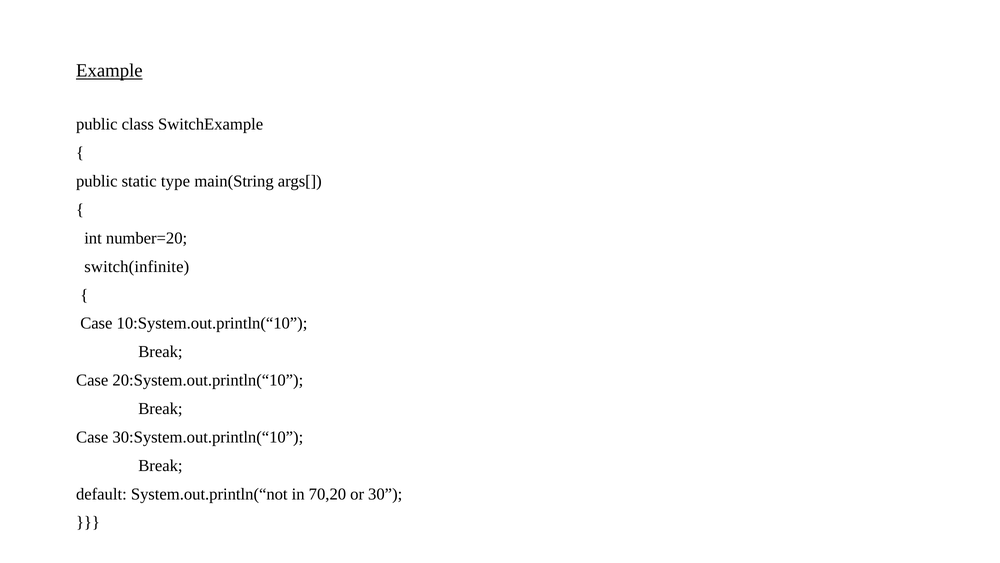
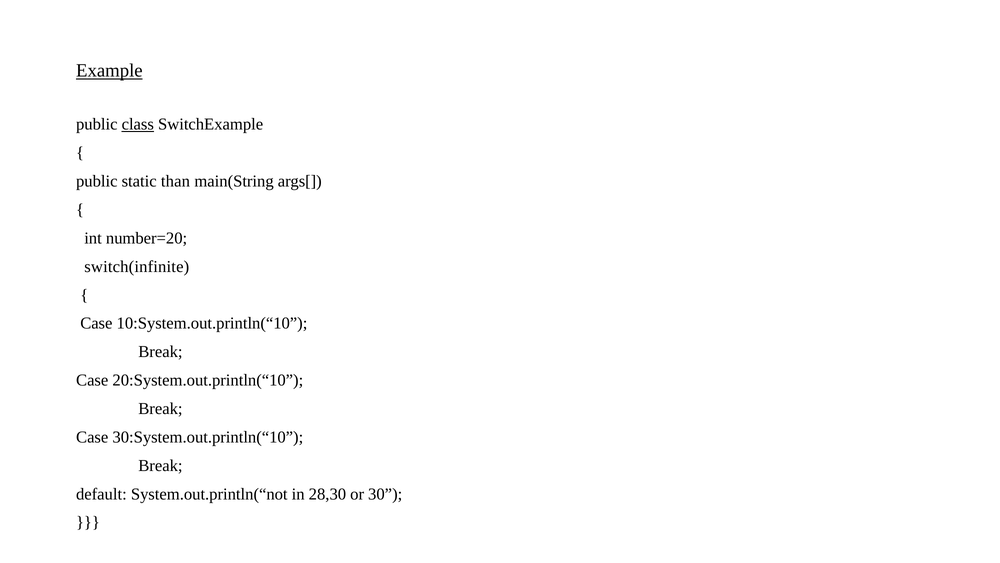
class underline: none -> present (138, 124)
type: type -> than (175, 181)
70,20: 70,20 -> 28,30 (327, 494)
